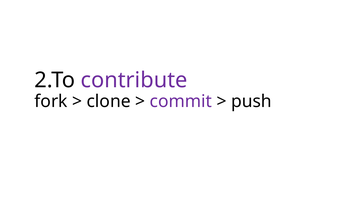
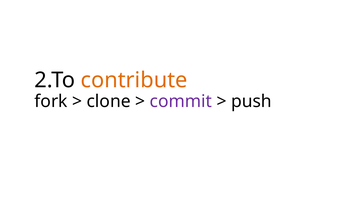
contribute colour: purple -> orange (134, 80)
